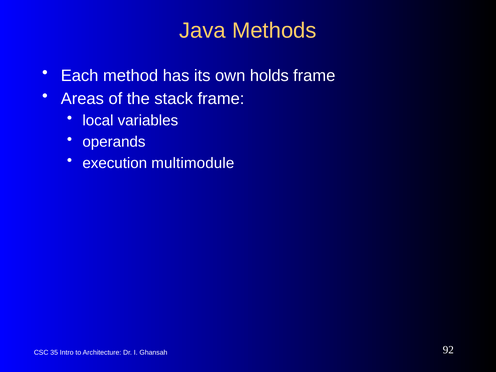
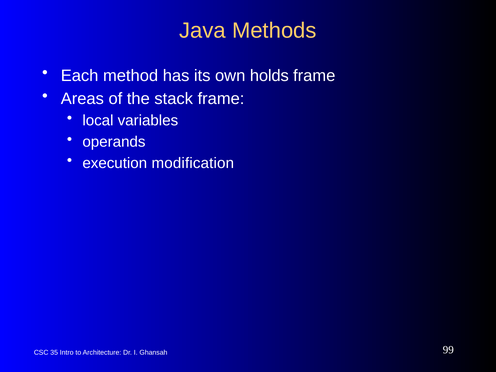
multimodule: multimodule -> modification (193, 163)
92: 92 -> 99 (448, 350)
